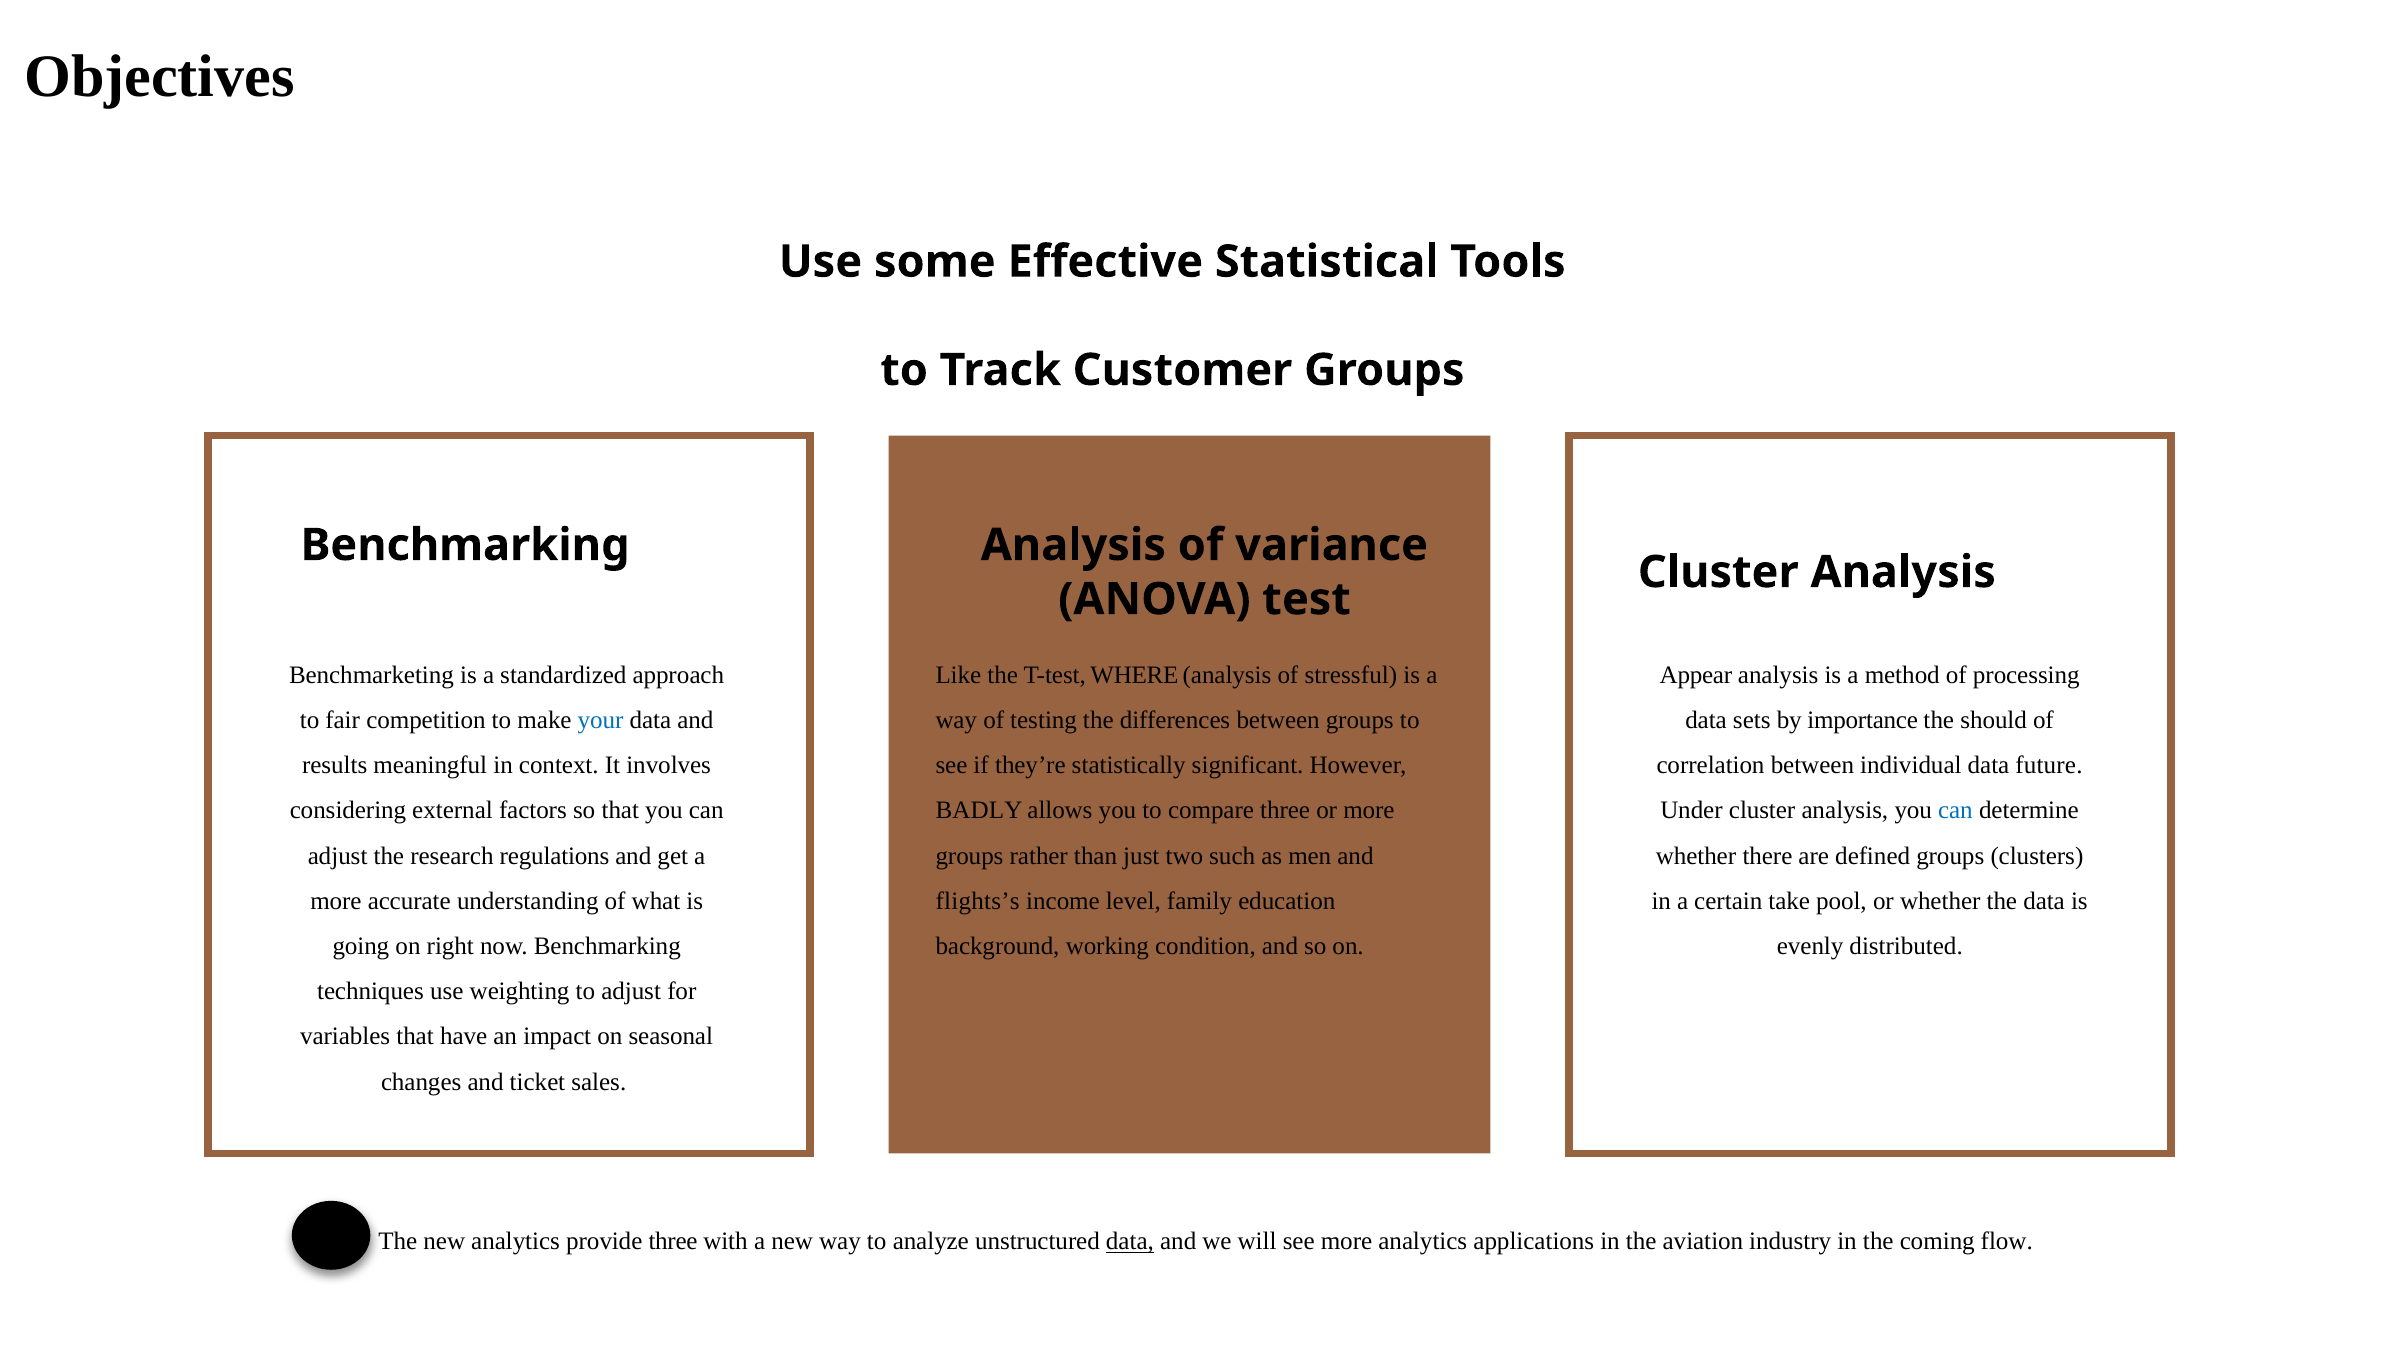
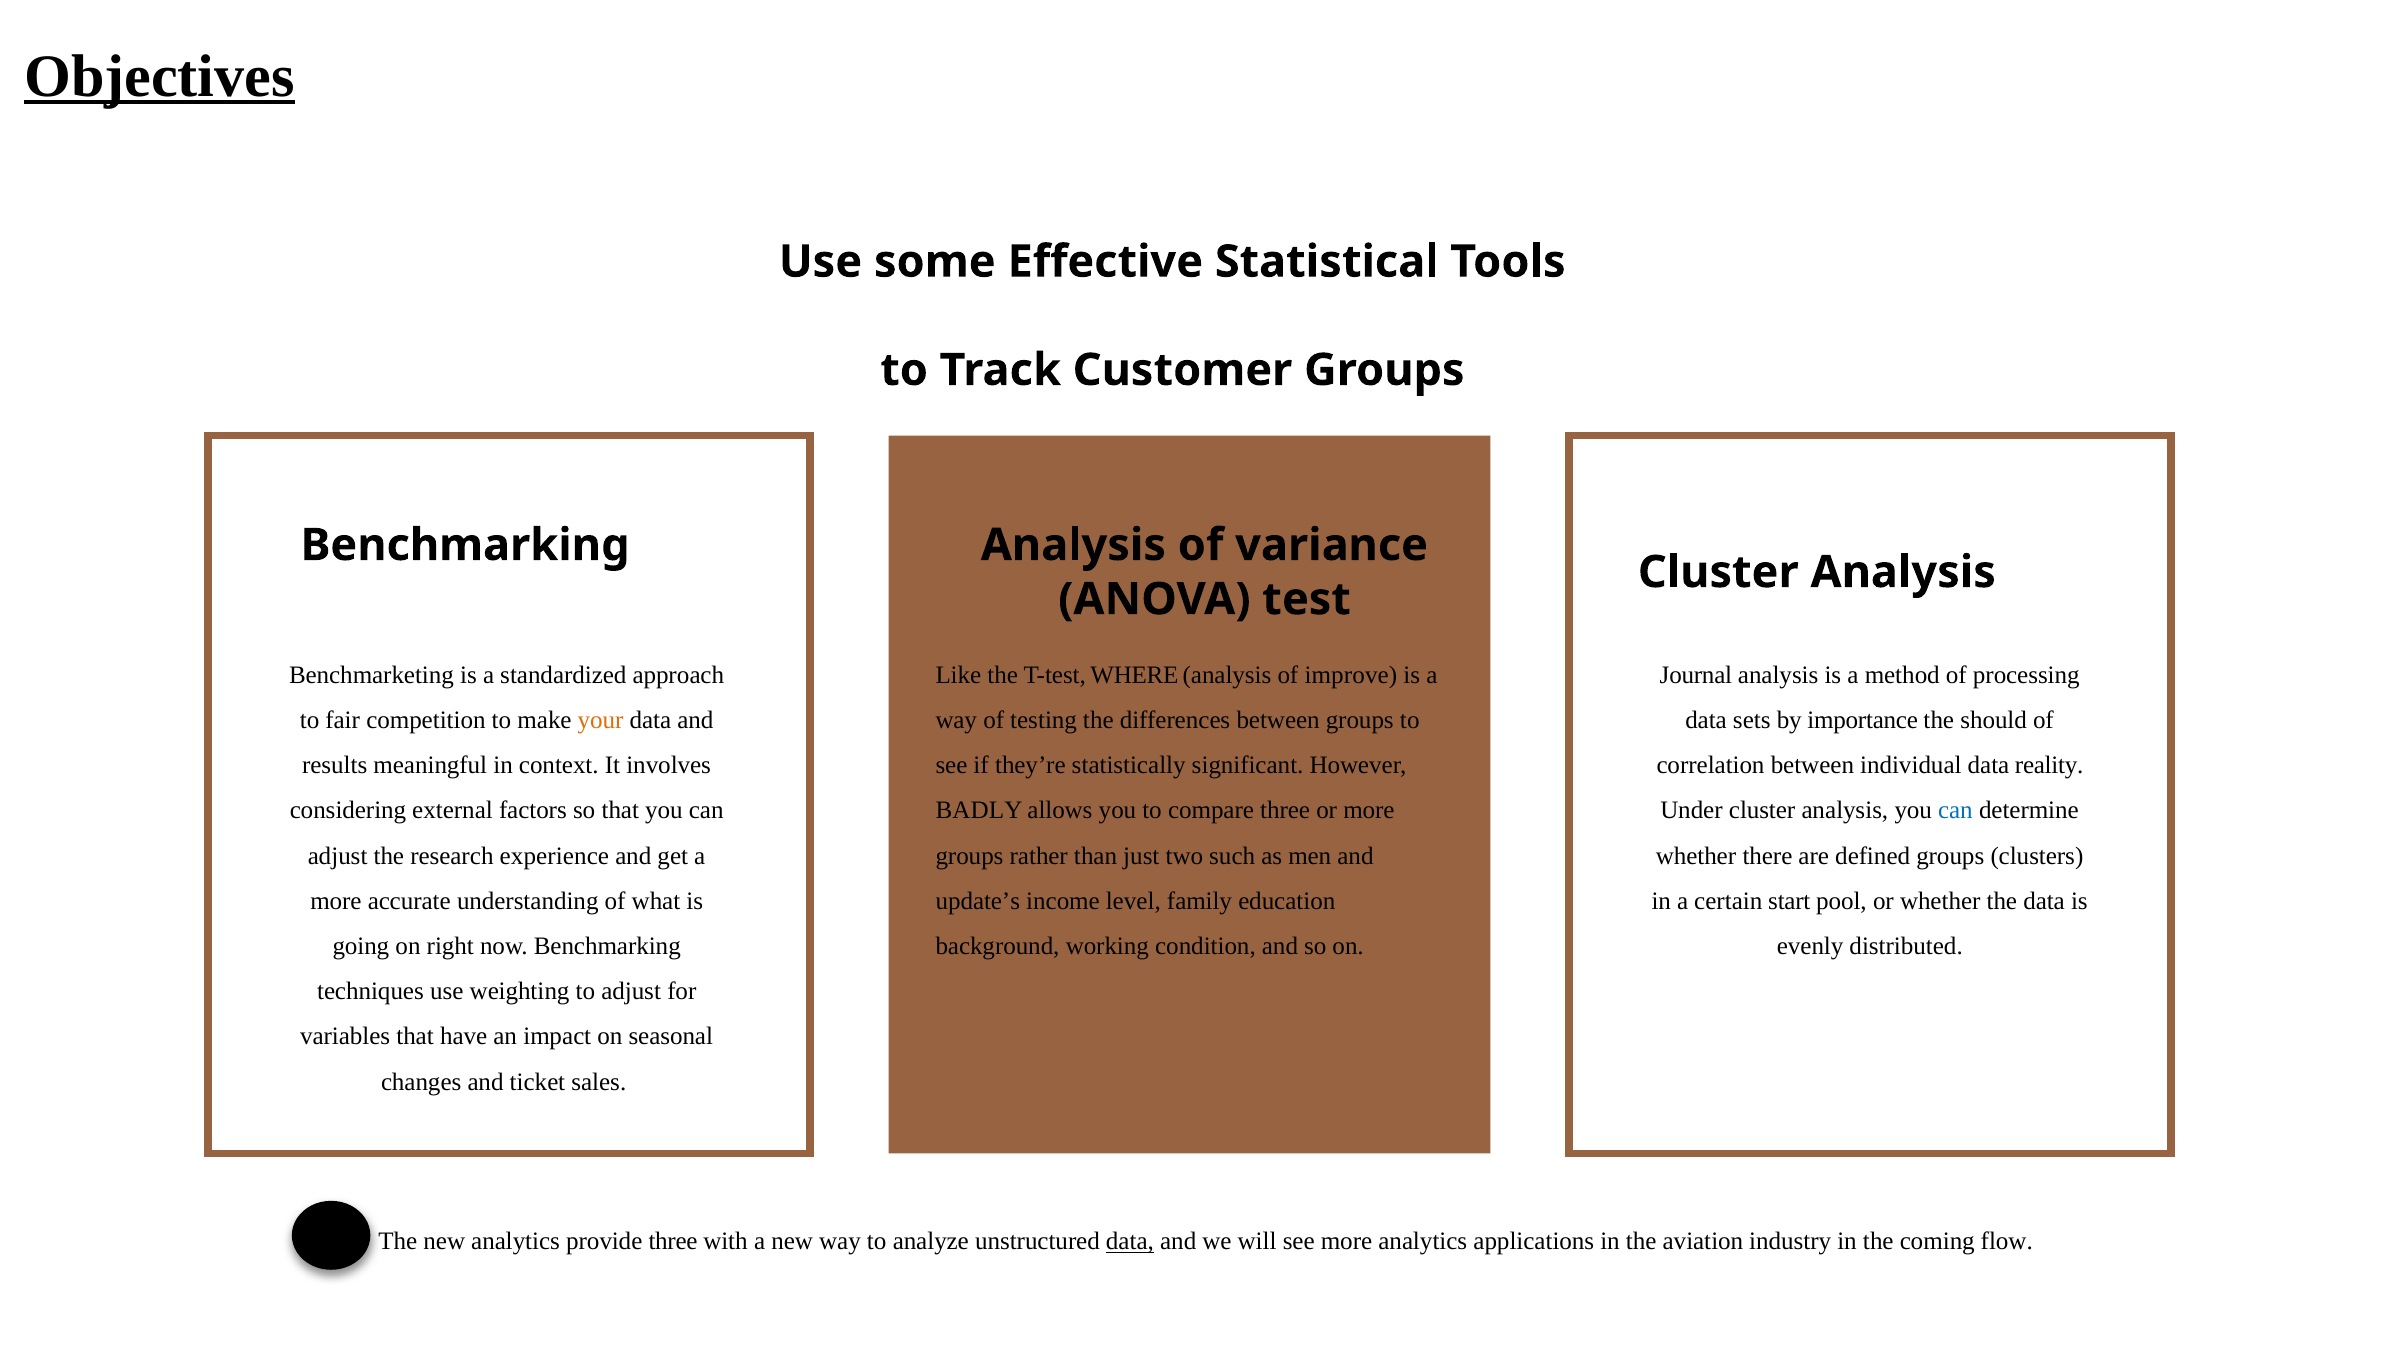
Objectives underline: none -> present (159, 76)
stressful: stressful -> improve (1351, 675)
Appear: Appear -> Journal (1696, 675)
your colour: blue -> orange (601, 720)
future: future -> reality (2049, 765)
regulations: regulations -> experience (554, 856)
flights’s: flights’s -> update’s (978, 901)
take: take -> start (1789, 901)
